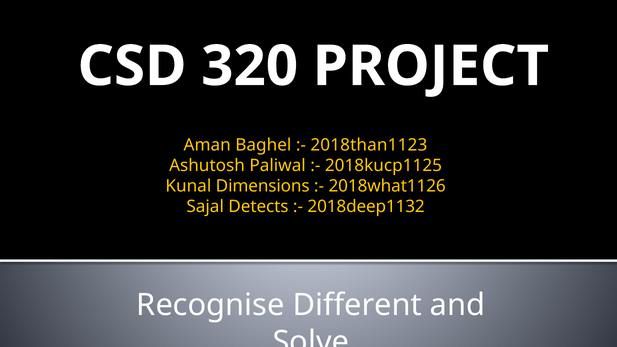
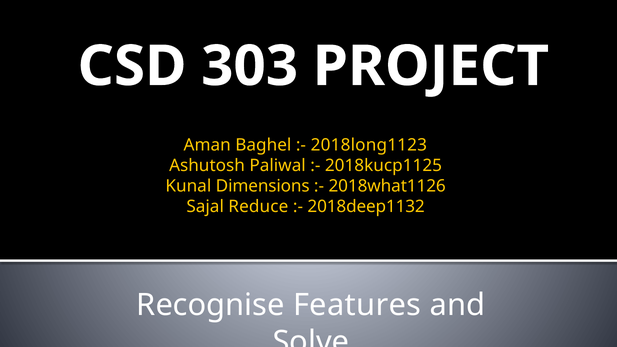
320: 320 -> 303 (250, 66)
2018than1123: 2018than1123 -> 2018long1123 (369, 145)
Detects: Detects -> Reduce (258, 207)
Different: Different -> Features (357, 305)
